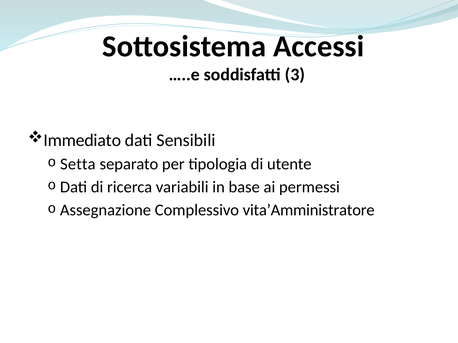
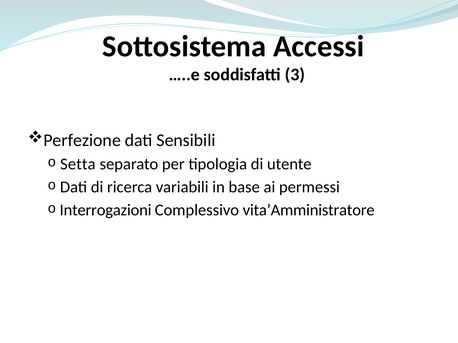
Immediato: Immediato -> Perfezione (82, 140)
Assegnazione: Assegnazione -> Interrogazioni (106, 211)
